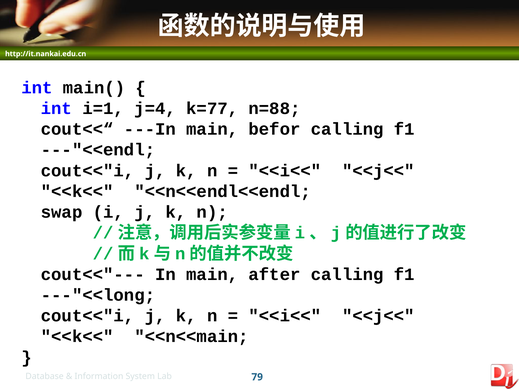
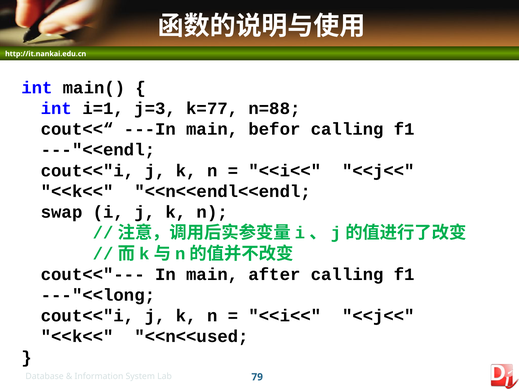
j=4: j=4 -> j=3 (155, 108)
<<n<<main: <<n<<main -> <<n<<used (191, 337)
